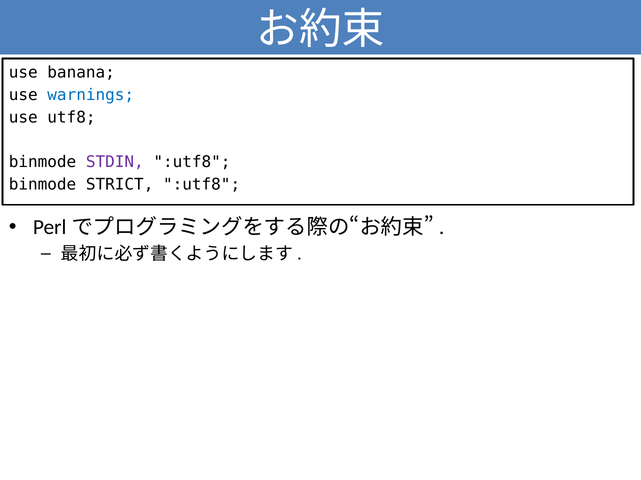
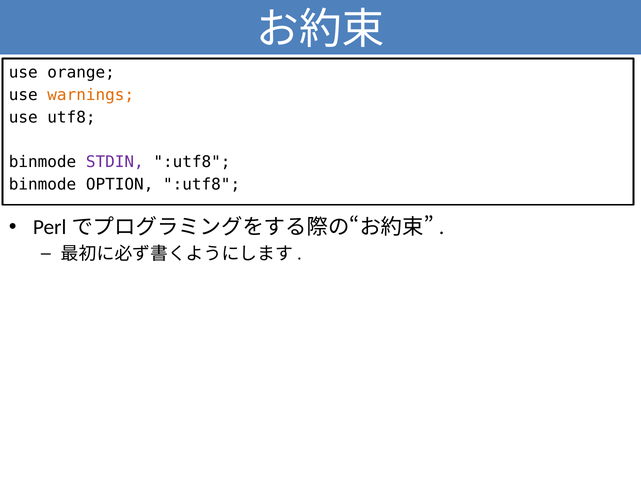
banana: banana -> orange (81, 73)
warnings colour: blue -> orange (91, 95)
STRICT: STRICT -> OPTION (120, 185)
